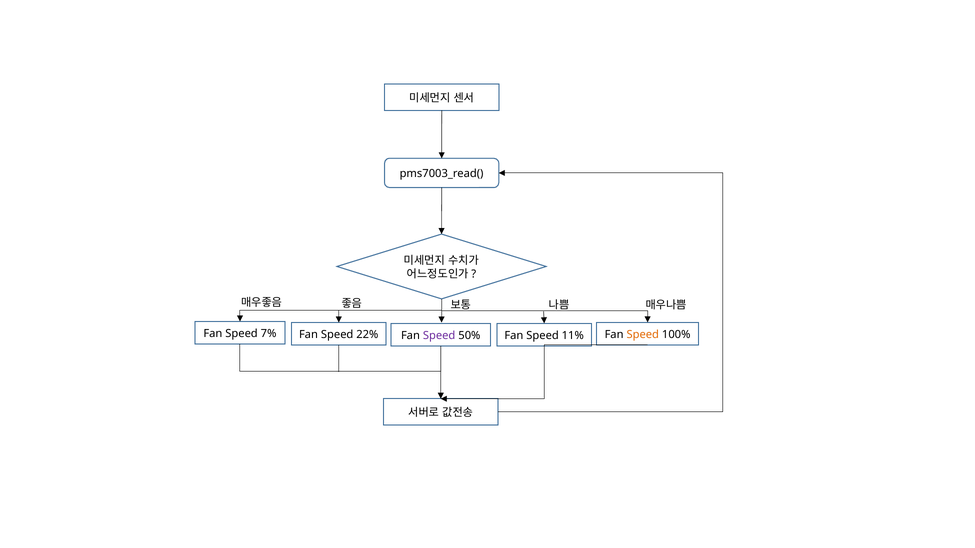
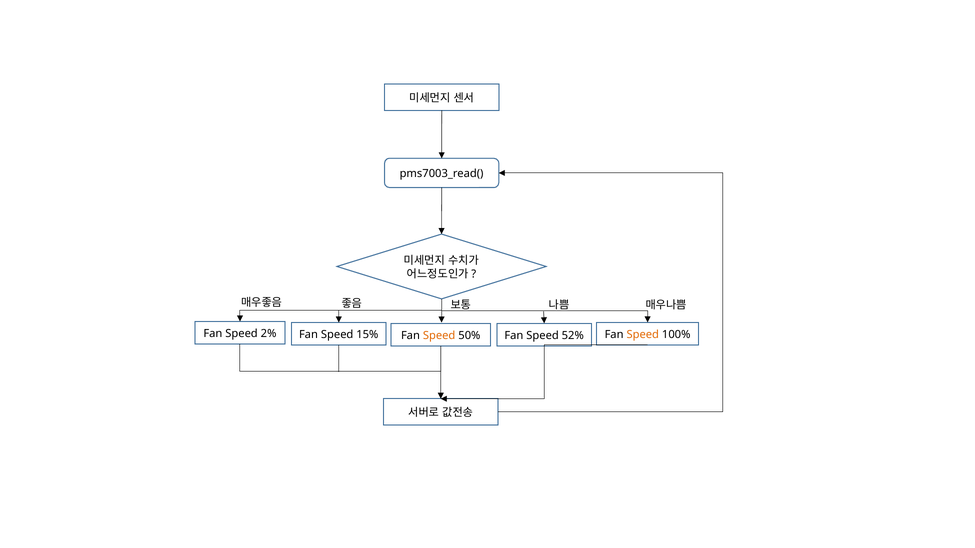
7%: 7% -> 2% (269, 334)
22%: 22% -> 15% (367, 335)
Speed colour: purple -> orange (439, 336)
11%: 11% -> 52% (573, 336)
